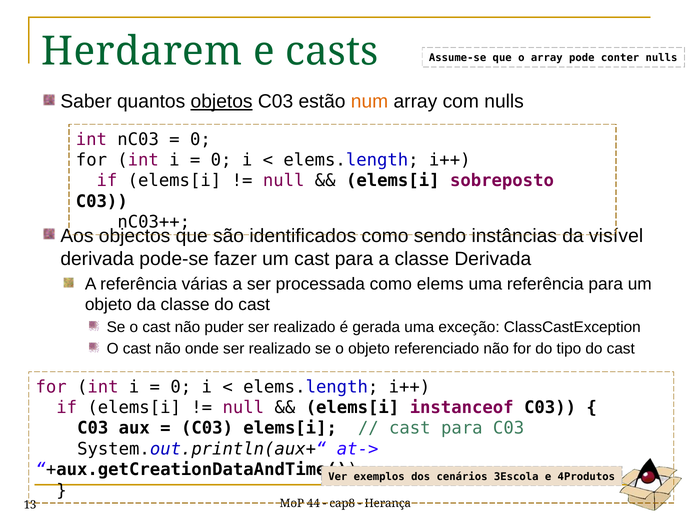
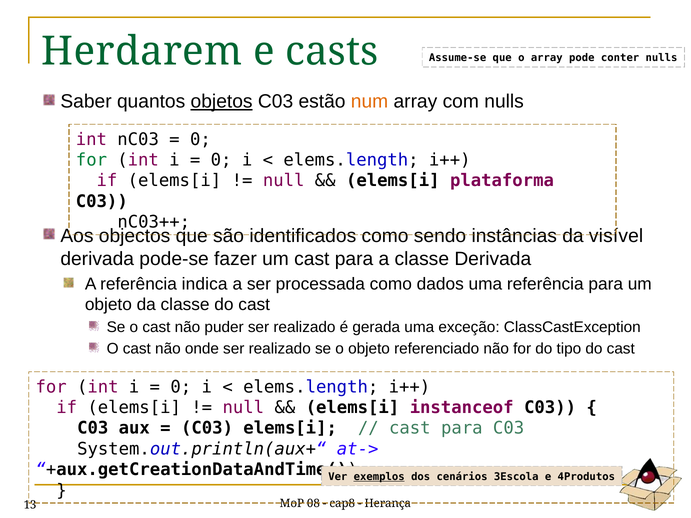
for colour: black -> green (91, 160)
sobreposto: sobreposto -> plataforma (502, 181)
várias: várias -> indica (205, 284)
elems: elems -> dados (440, 284)
exemplos underline: none -> present (379, 477)
44: 44 -> 08 (313, 503)
